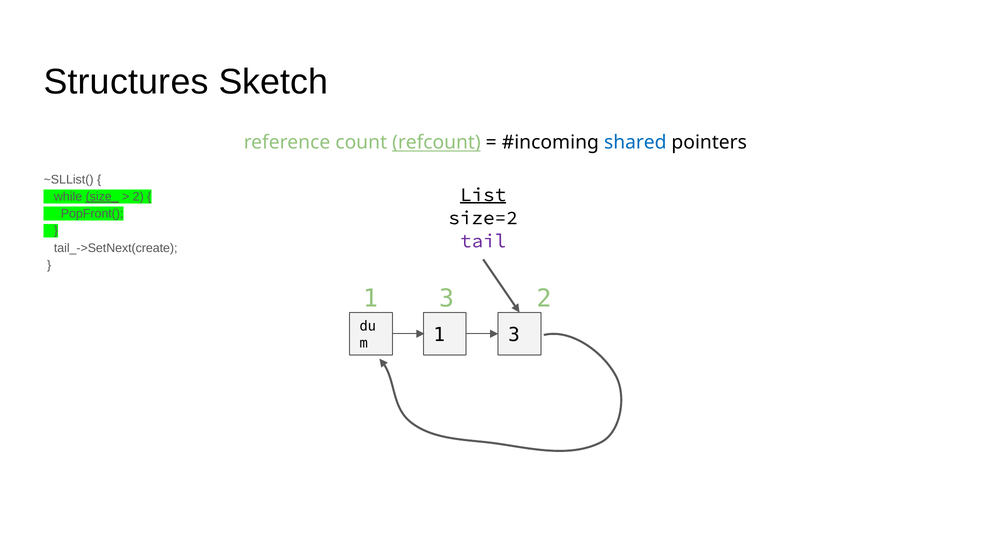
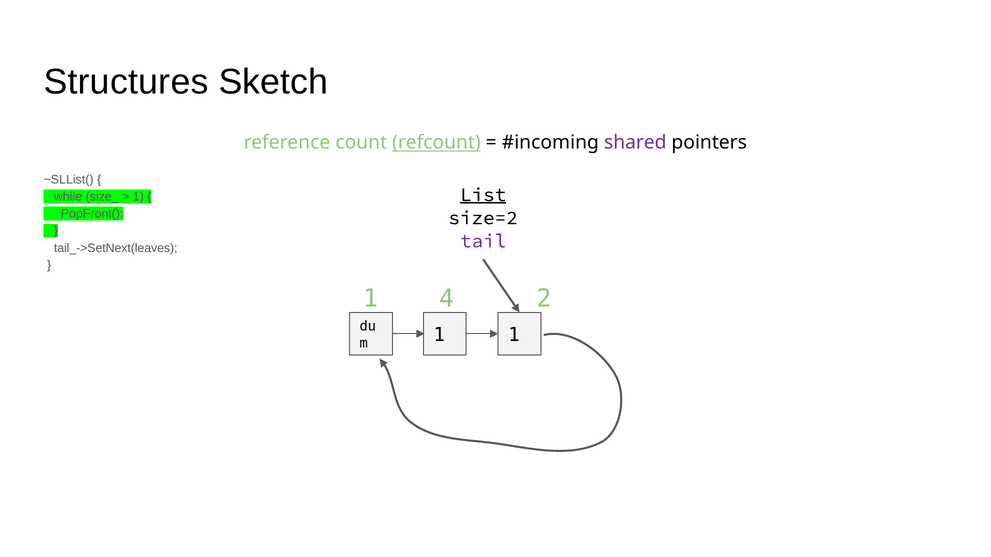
shared colour: blue -> purple (635, 143)
size_ underline: present -> none (102, 197)
2: 2 -> 1 (138, 197)
tail_->SetNext(create: tail_->SetNext(create -> tail_->SetNext(leaves (116, 248)
3: 3 -> 4 (447, 299)
3: 3 -> 1 (514, 335)
